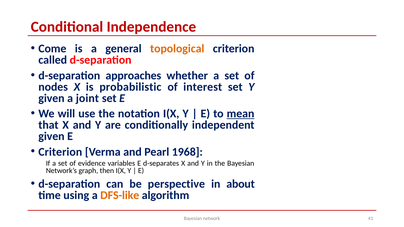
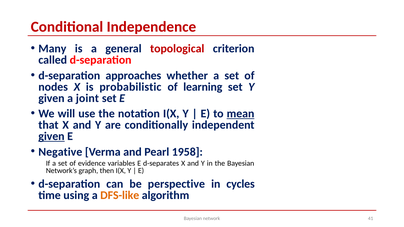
Come: Come -> Many (52, 49)
topological colour: orange -> red (177, 49)
interest: interest -> learning (203, 87)
given underline: none -> present (51, 136)
Criterion: Criterion -> Negative (60, 152)
1968: 1968 -> 1958 (187, 152)
about: about -> cycles (241, 184)
